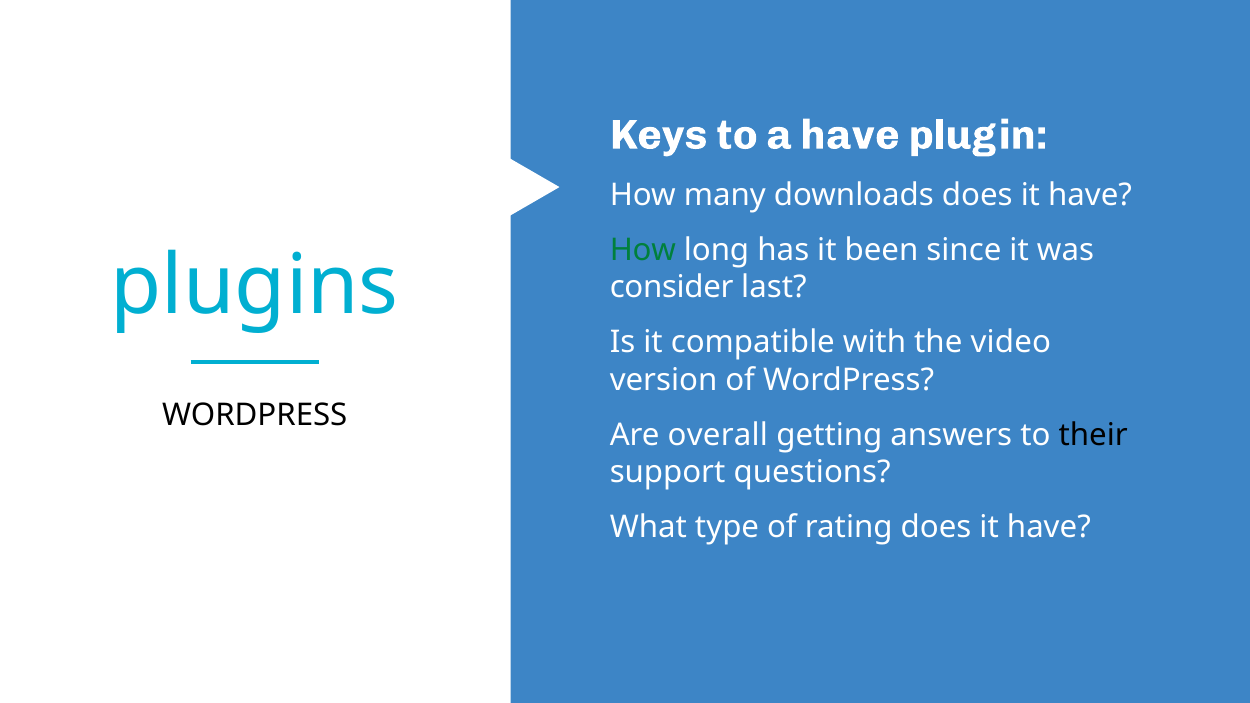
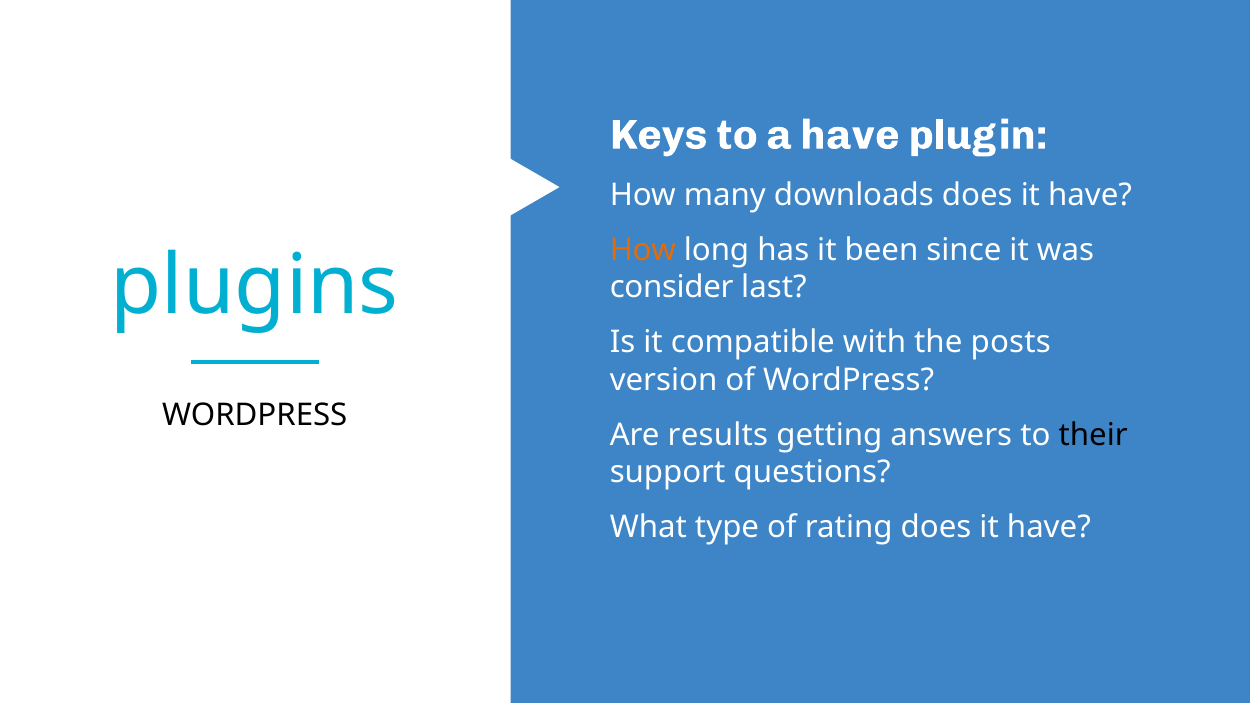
How colour: green -> orange (643, 250)
video: video -> posts (1011, 342)
overall: overall -> results (718, 435)
